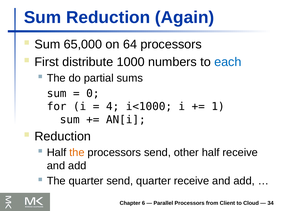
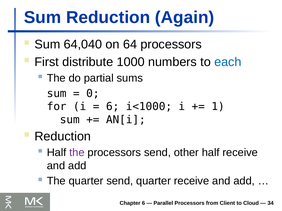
65,000: 65,000 -> 64,040 (83, 45)
4: 4 -> 6 (113, 107)
the colour: orange -> purple (77, 153)
